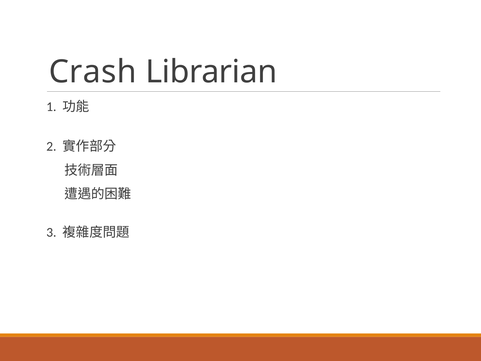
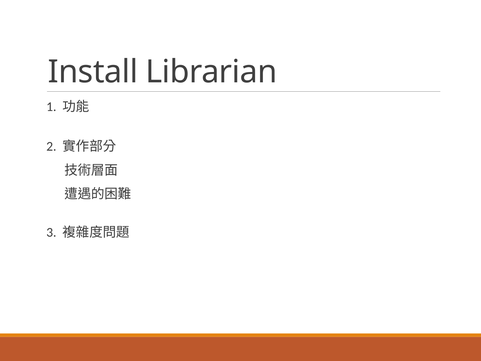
Crash: Crash -> Install (93, 72)
